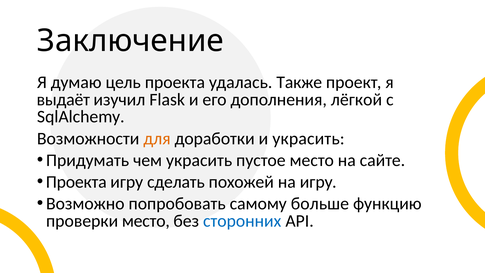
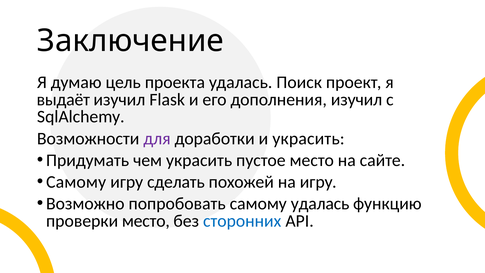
Также: Также -> Поиск (299, 82)
дополнения лёгкой: лёгкой -> изучил (357, 100)
для colour: orange -> purple (157, 138)
Проекта: Проекта -> Самому (76, 182)
самому больше: больше -> удалась (320, 204)
